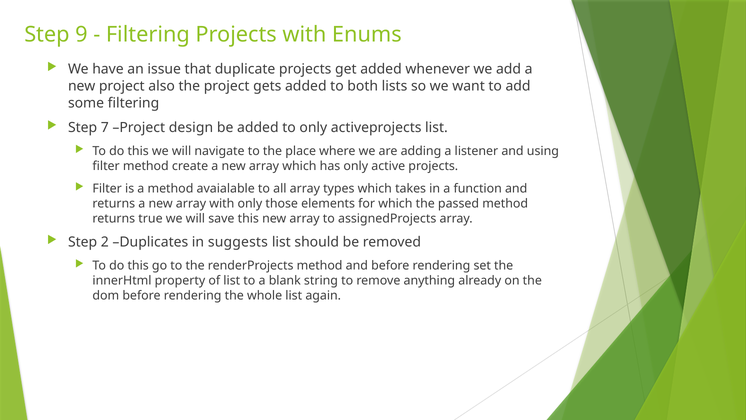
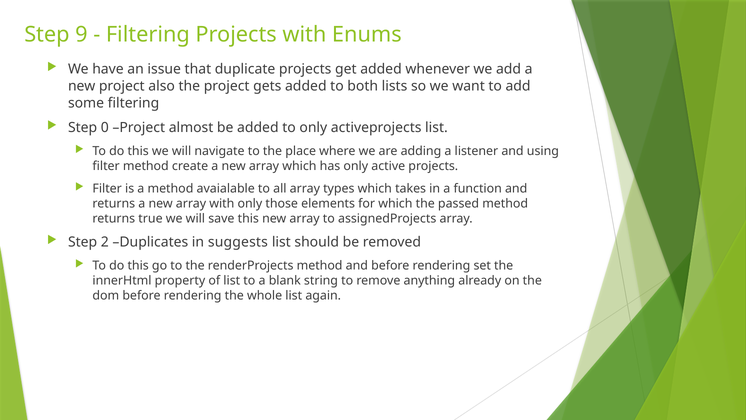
7: 7 -> 0 (105, 127)
design: design -> almost (191, 127)
